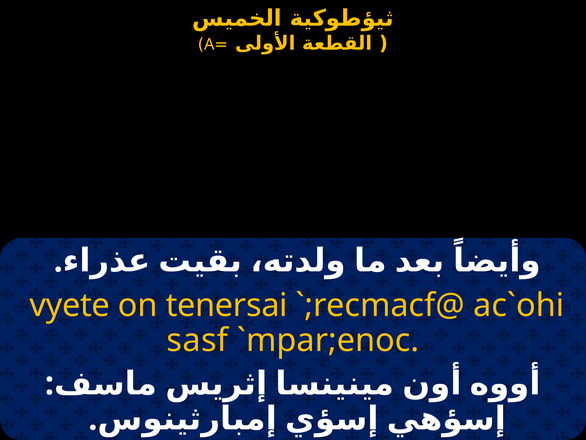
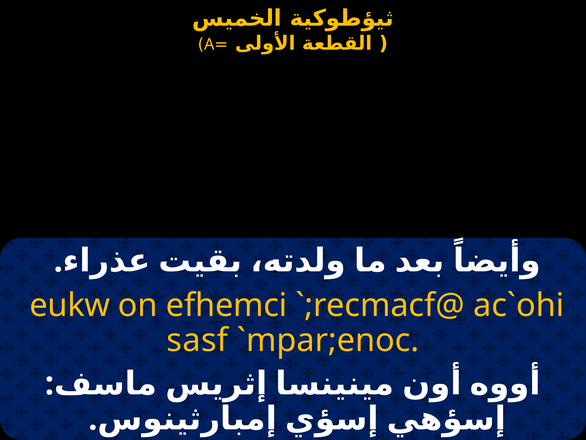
vyete: vyete -> eukw (70, 305)
tenersai: tenersai -> efhemci (227, 305)
